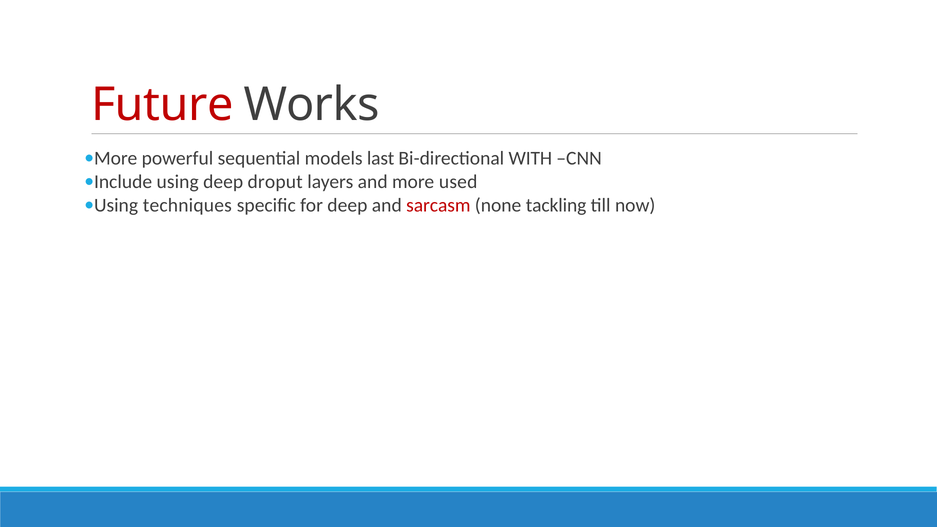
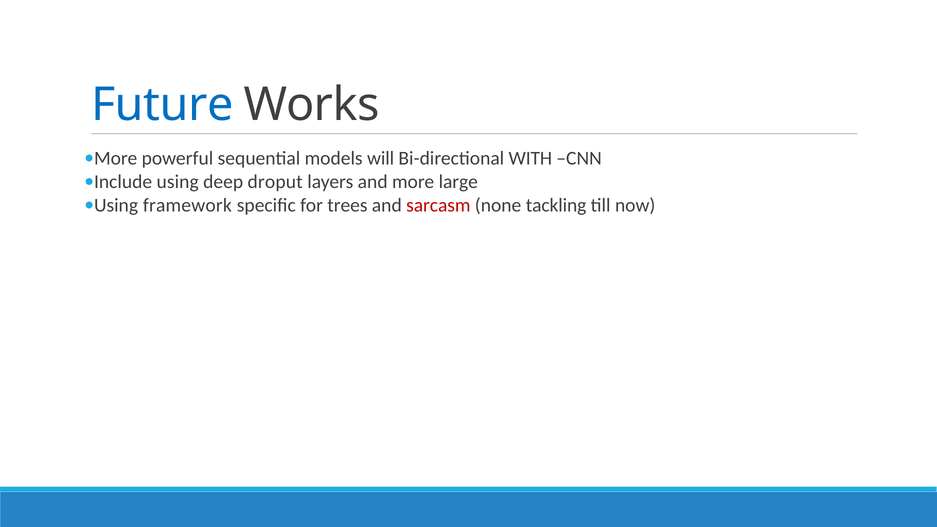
Future colour: red -> blue (162, 105)
last: last -> will (381, 158)
used: used -> large (458, 182)
techniques: techniques -> framework (187, 205)
for deep: deep -> trees (347, 205)
